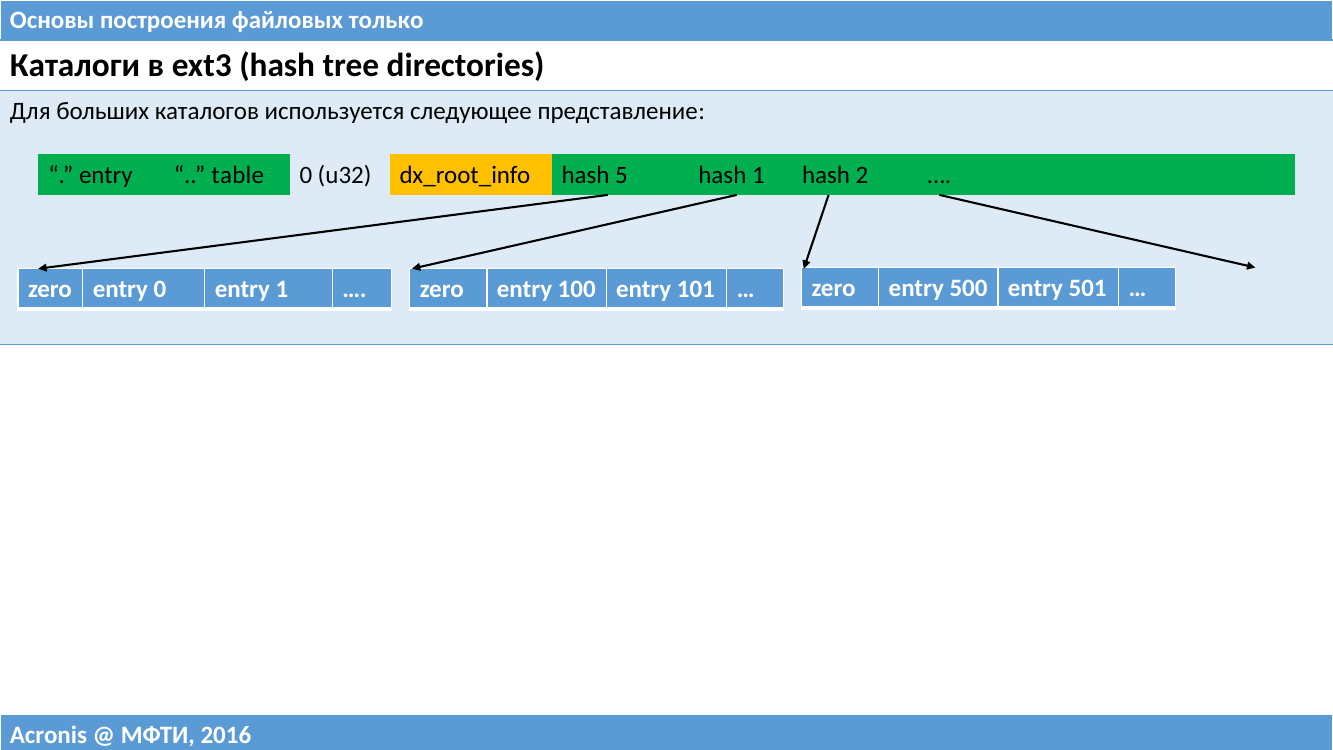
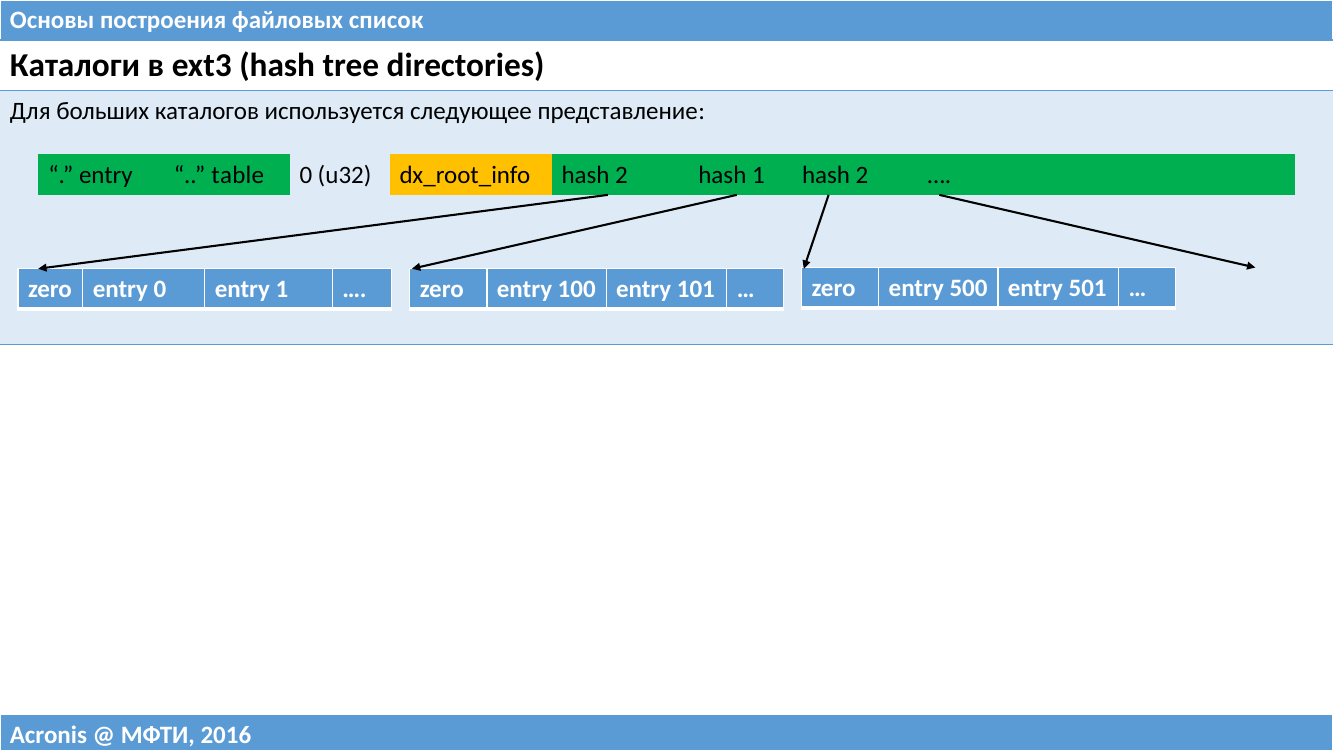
только: только -> список (386, 21)
5: 5 -> 2 (621, 175)
